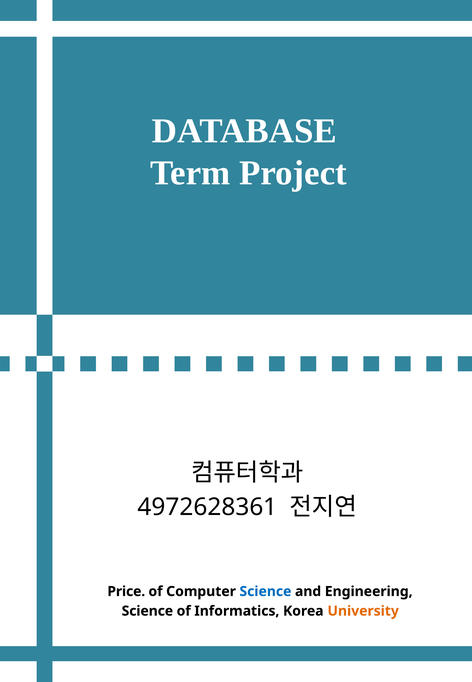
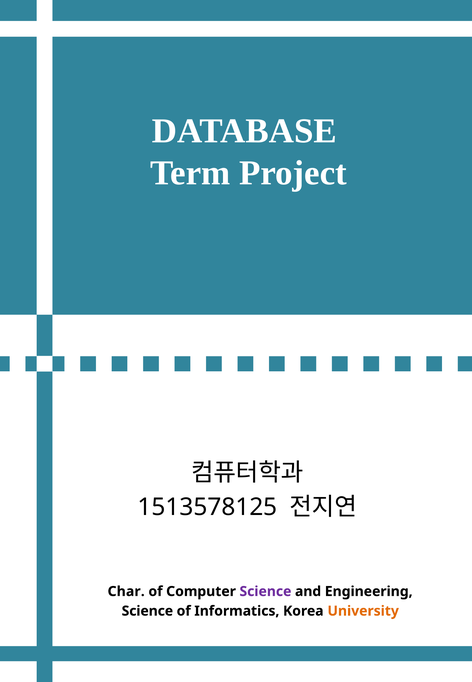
4972628361: 4972628361 -> 1513578125 (207, 507)
Price: Price -> Char (126, 591)
Science colour: blue -> purple (265, 591)
